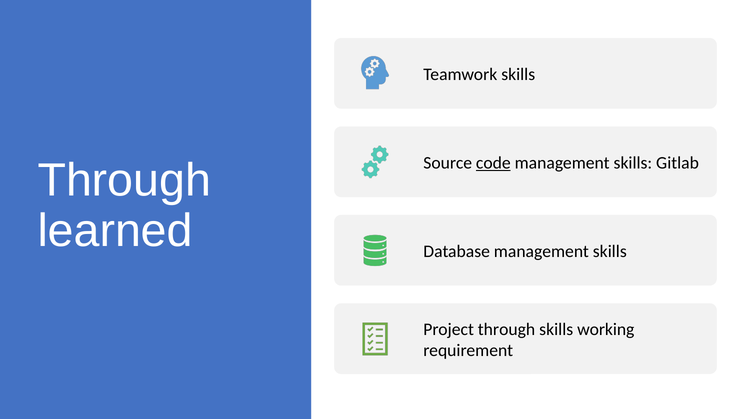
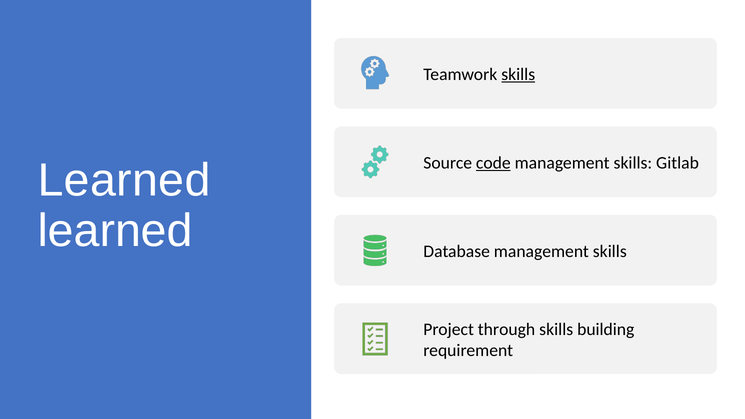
skills underline: none -> present (518, 75)
Through: Through -> Learned (124, 181)
working: working -> building (606, 329)
